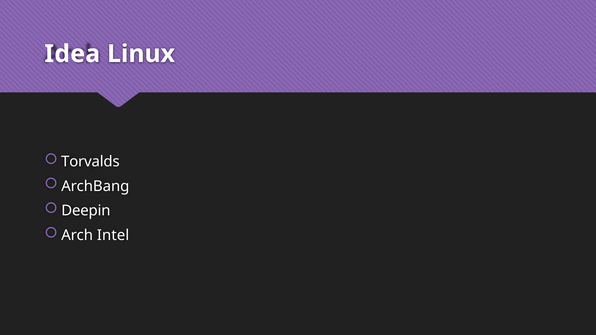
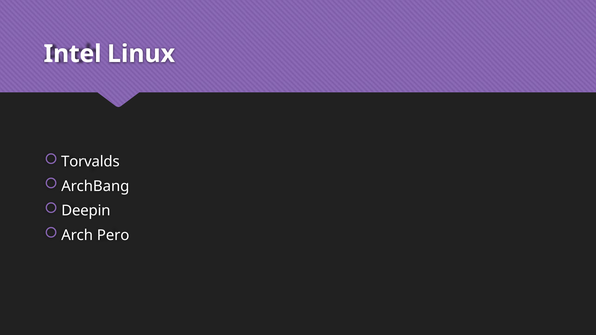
Idea: Idea -> Intel (73, 54)
Intel: Intel -> Pero (113, 235)
